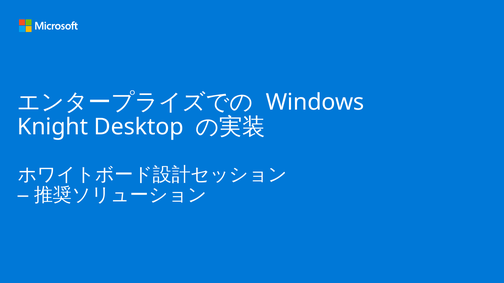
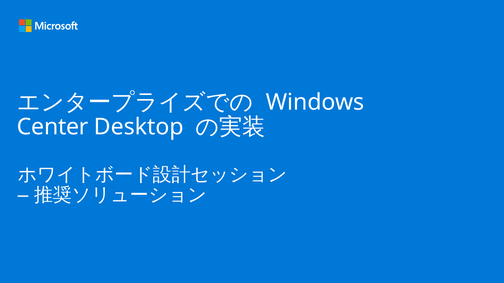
Knight: Knight -> Center (53, 127)
